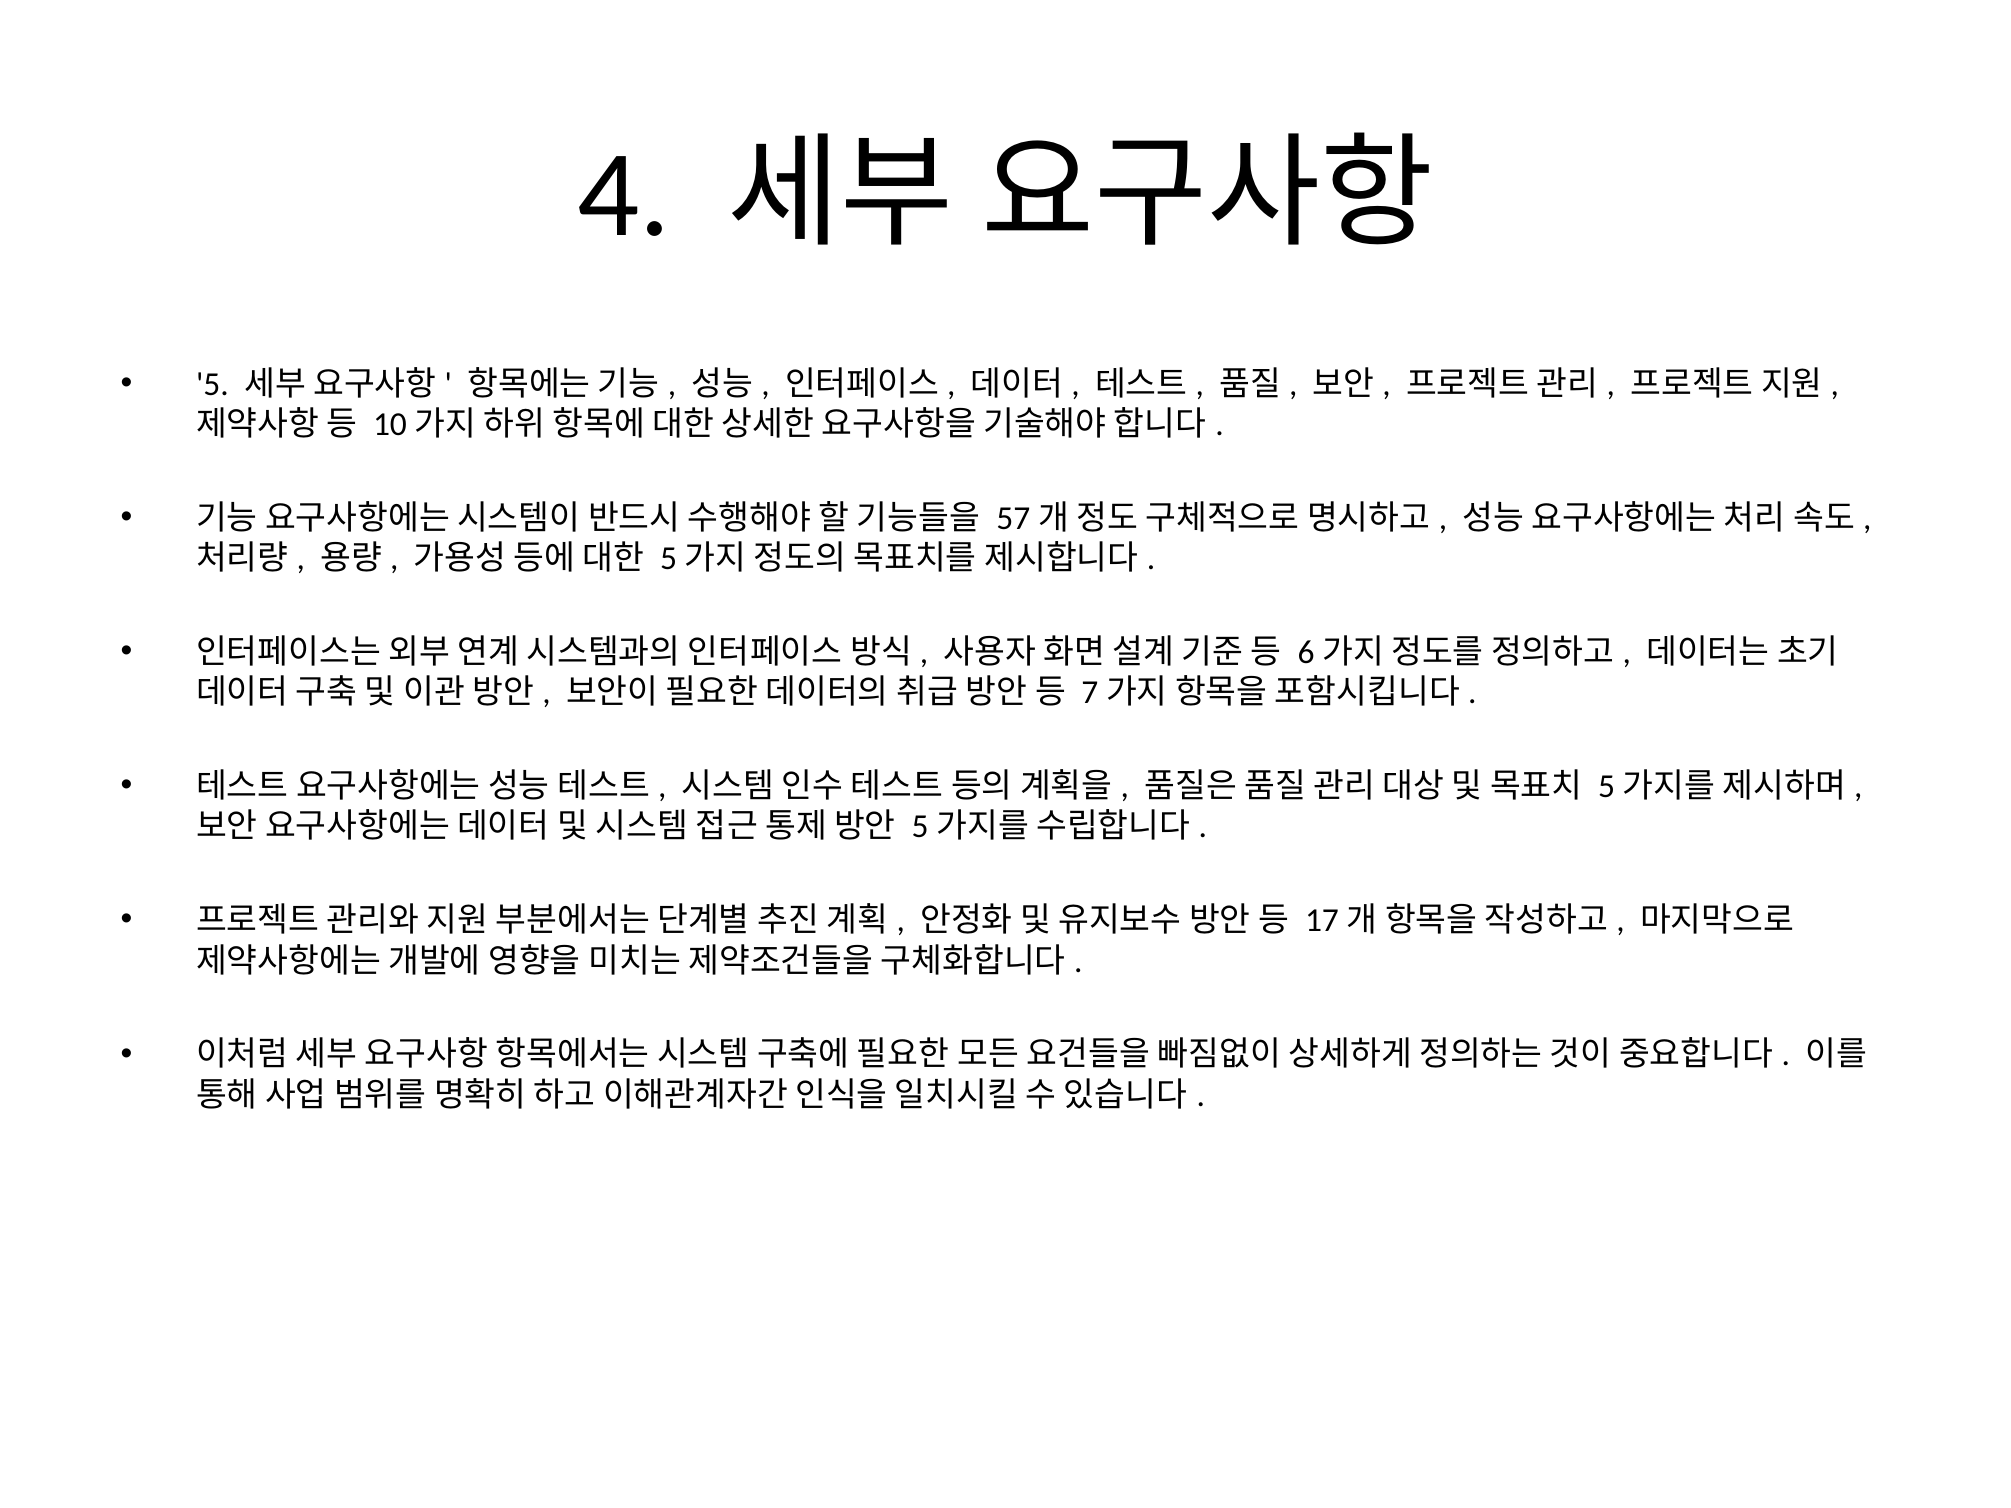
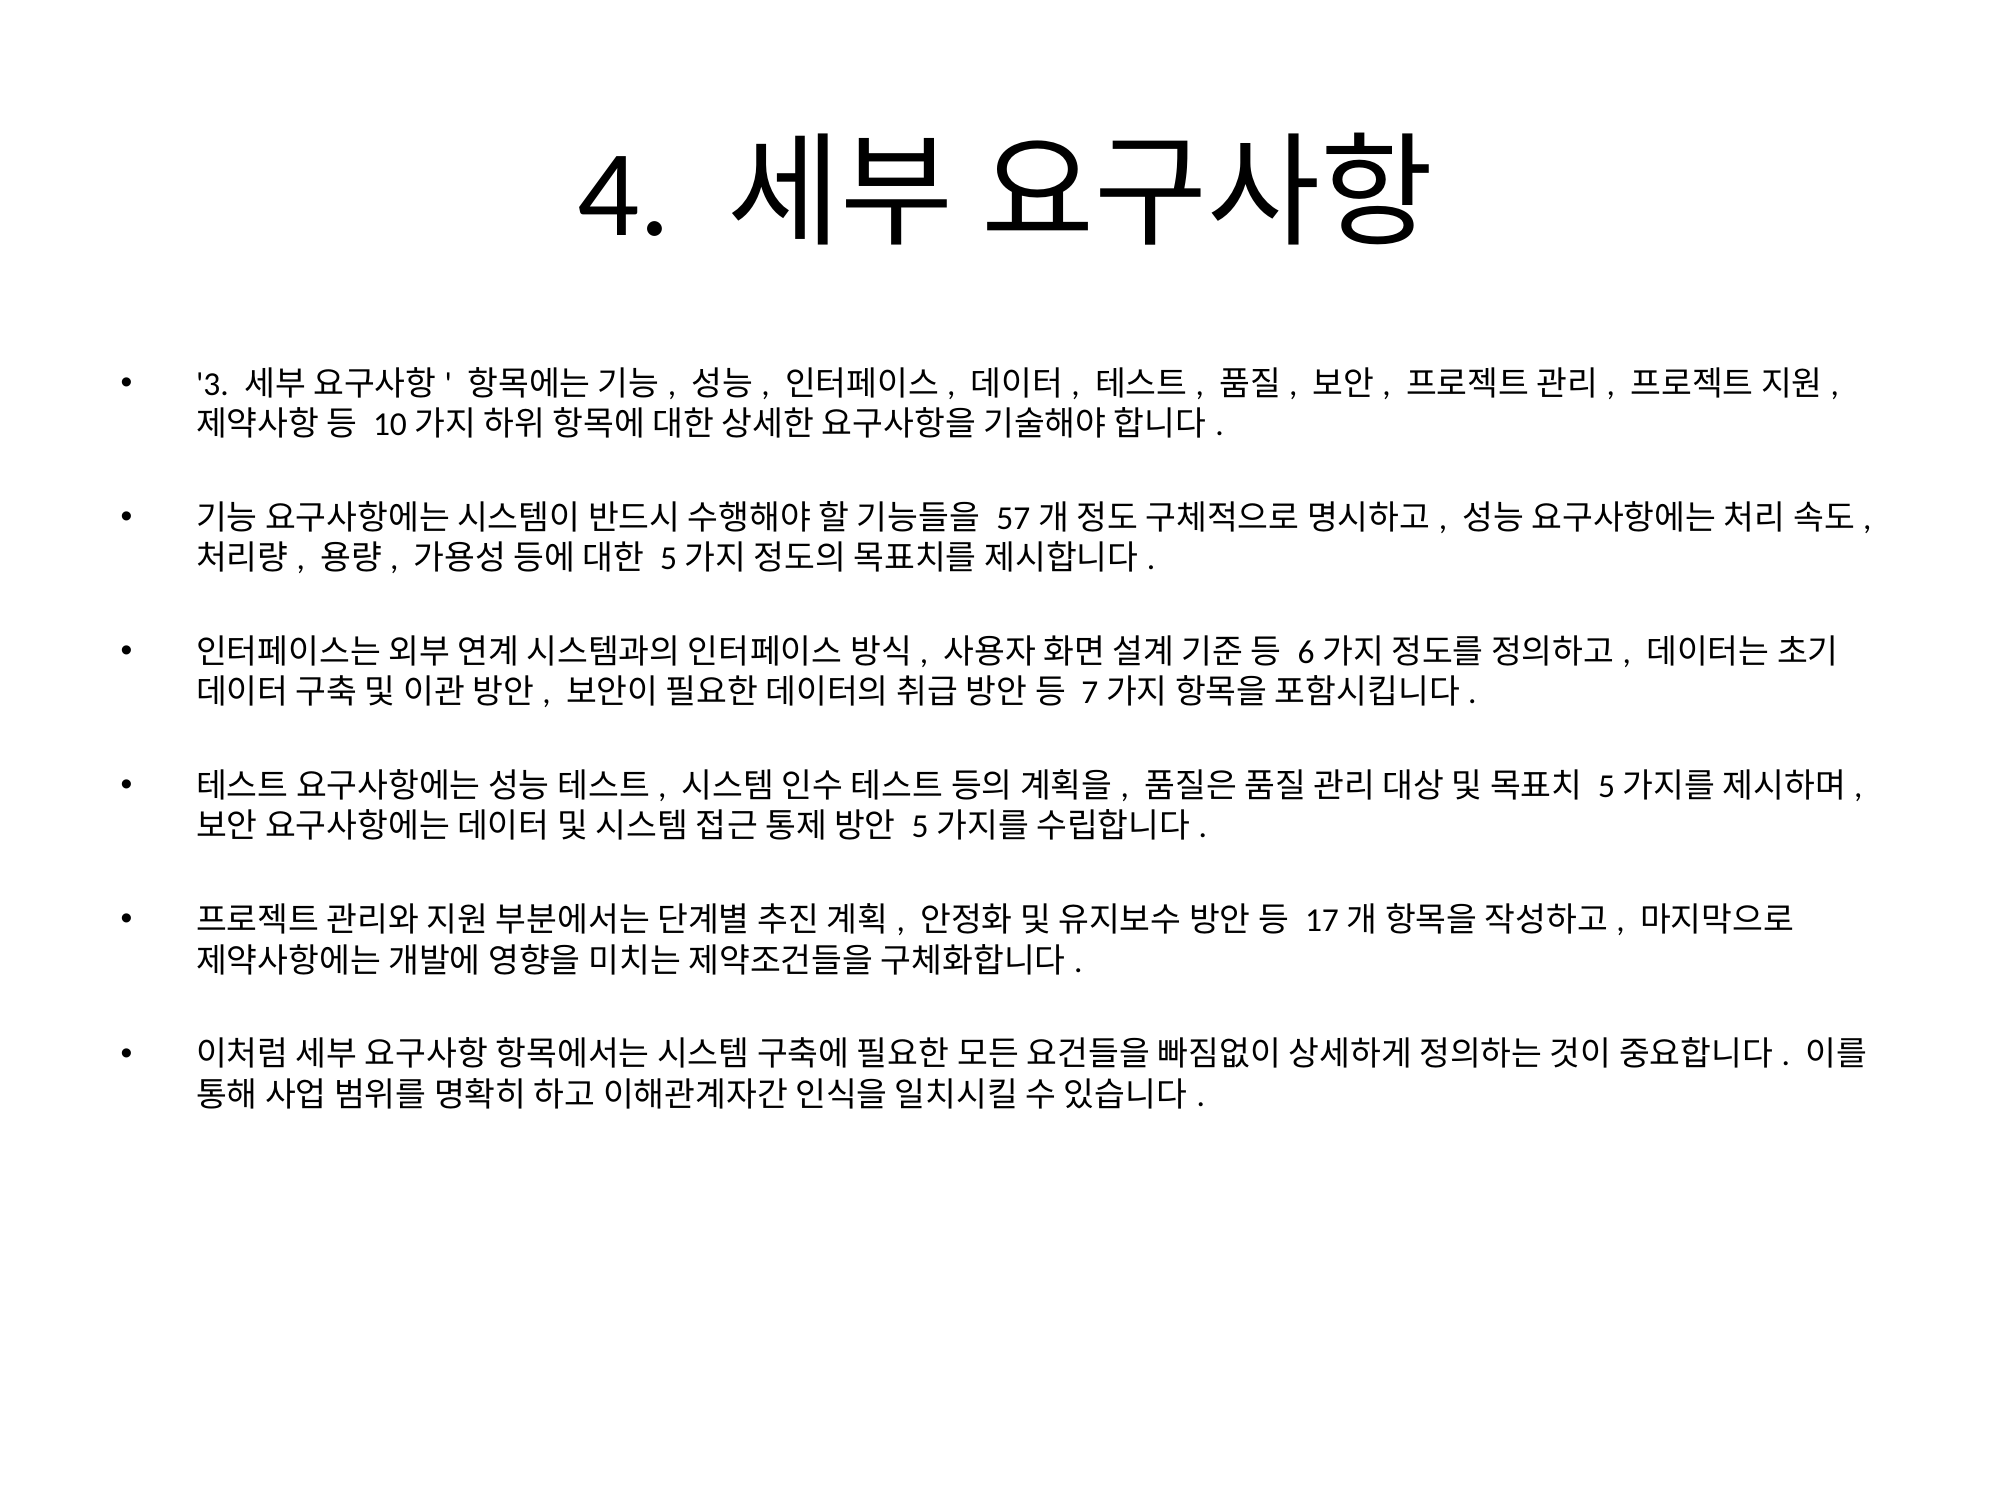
5: 5 -> 3 (212, 384)
